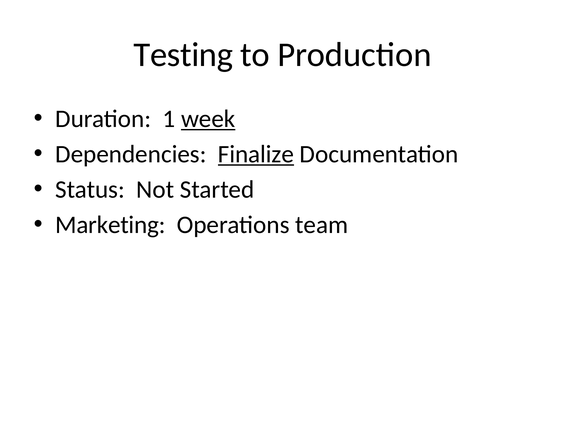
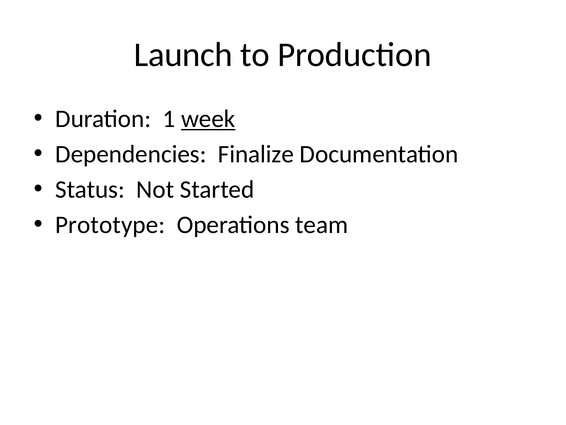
Testing: Testing -> Launch (183, 55)
Finalize underline: present -> none (256, 154)
Marketing: Marketing -> Prototype (110, 224)
